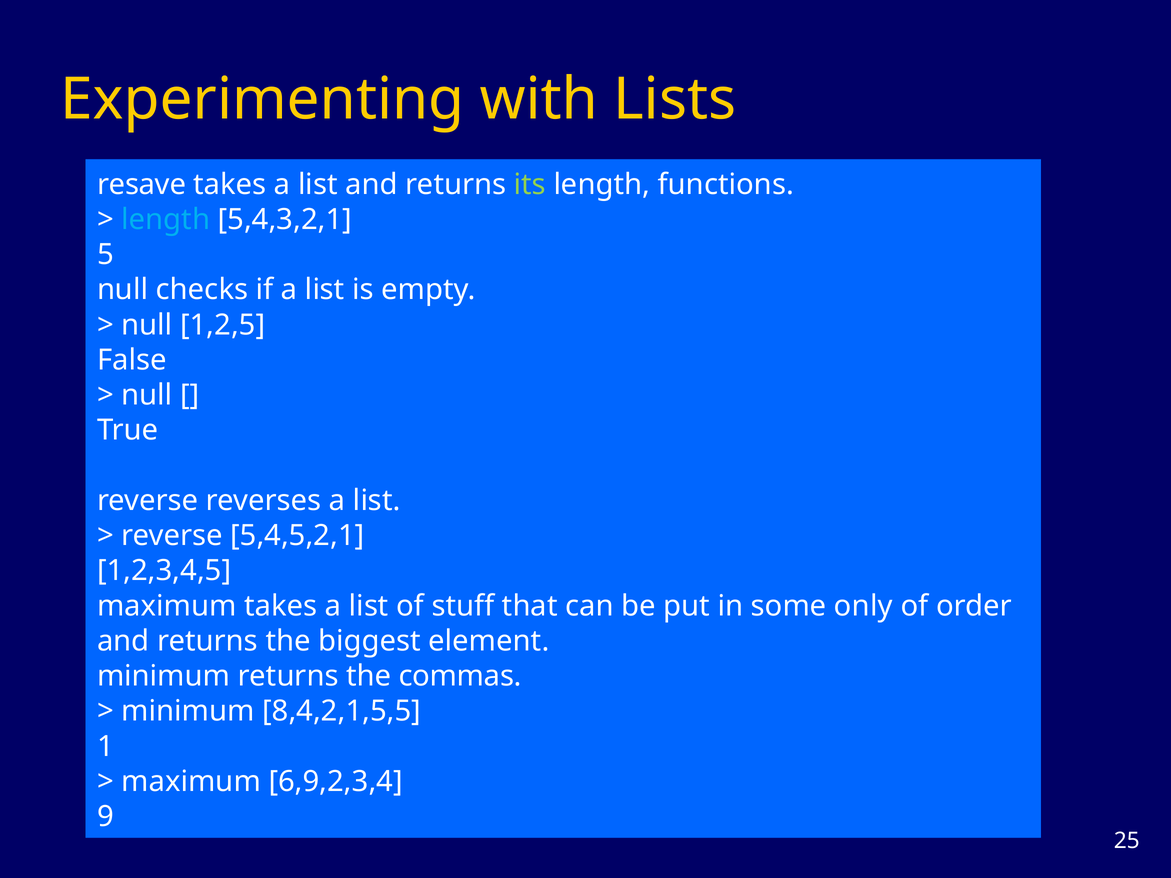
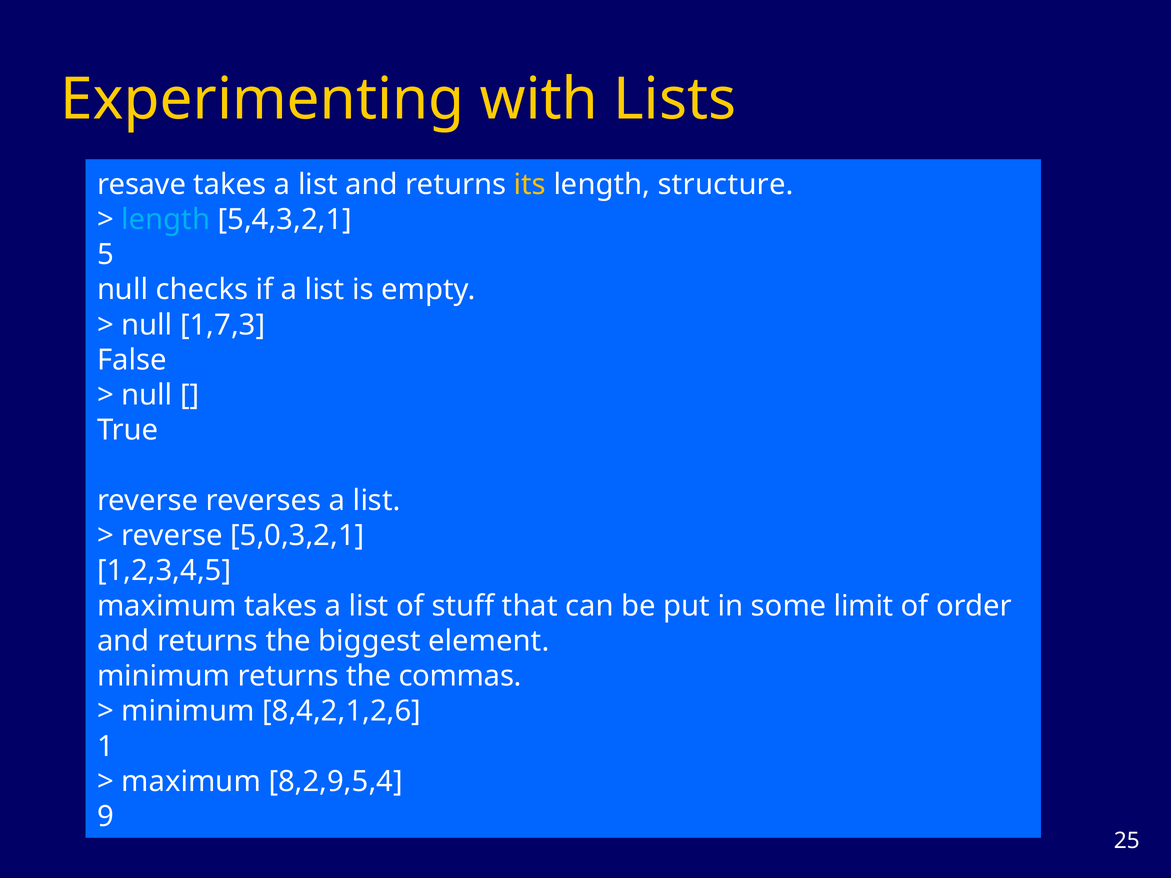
its colour: light green -> yellow (530, 185)
functions: functions -> structure (726, 185)
1,2,5: 1,2,5 -> 1,7,3 (223, 325)
5,4,5,2,1: 5,4,5,2,1 -> 5,0,3,2,1 (297, 536)
only: only -> limit (864, 606)
8,4,2,1,5,5: 8,4,2,1,5,5 -> 8,4,2,1,2,6 (342, 711)
6,9,2,3,4: 6,9,2,3,4 -> 8,2,9,5,4 (336, 782)
